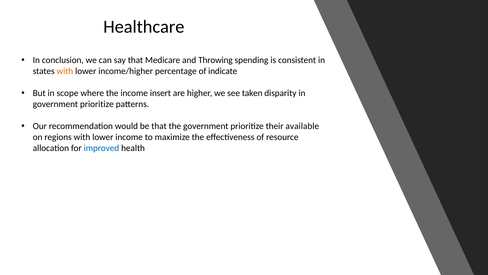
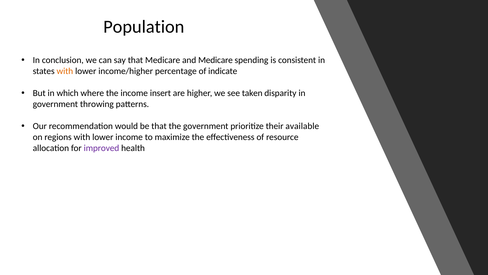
Healthcare: Healthcare -> Population (144, 27)
and Throwing: Throwing -> Medicare (215, 60)
scope: scope -> which (68, 93)
prioritize: prioritize -> throwing (97, 104)
improved colour: blue -> purple (101, 148)
